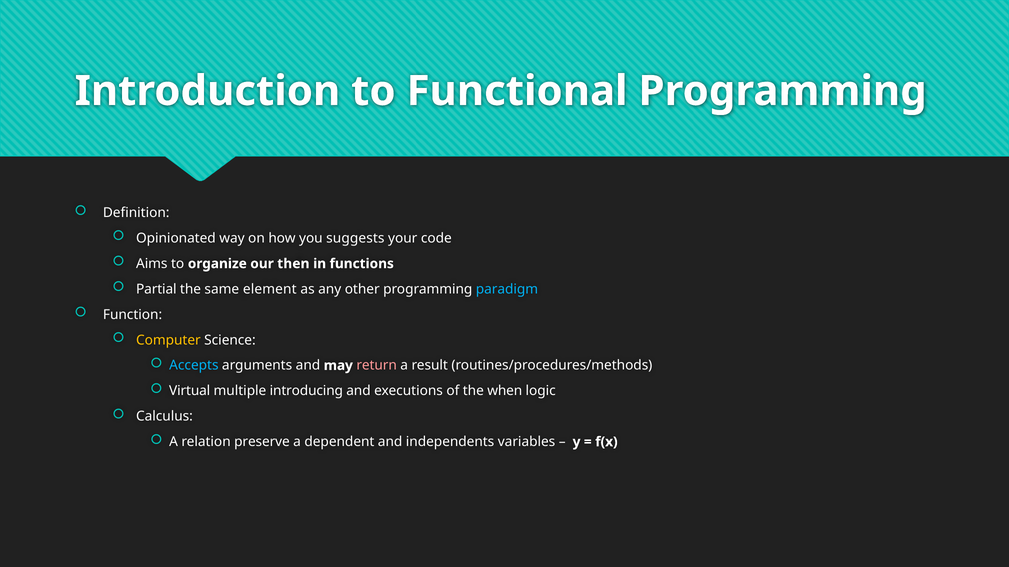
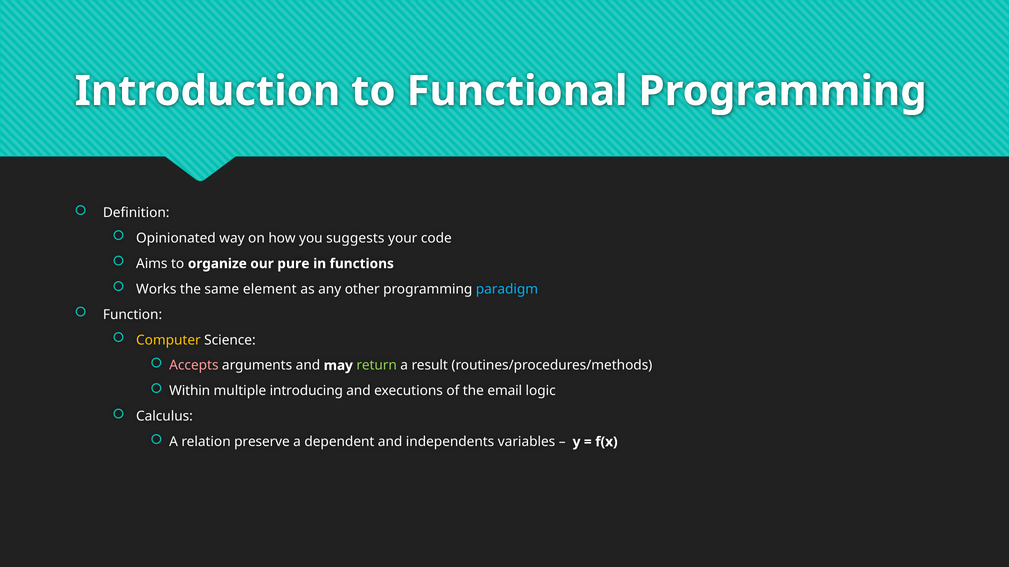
then: then -> pure (293, 264)
Partial: Partial -> Works (156, 289)
Accepts colour: light blue -> pink (194, 366)
return colour: pink -> light green (377, 366)
Virtual: Virtual -> Within (190, 391)
when: when -> email (505, 391)
